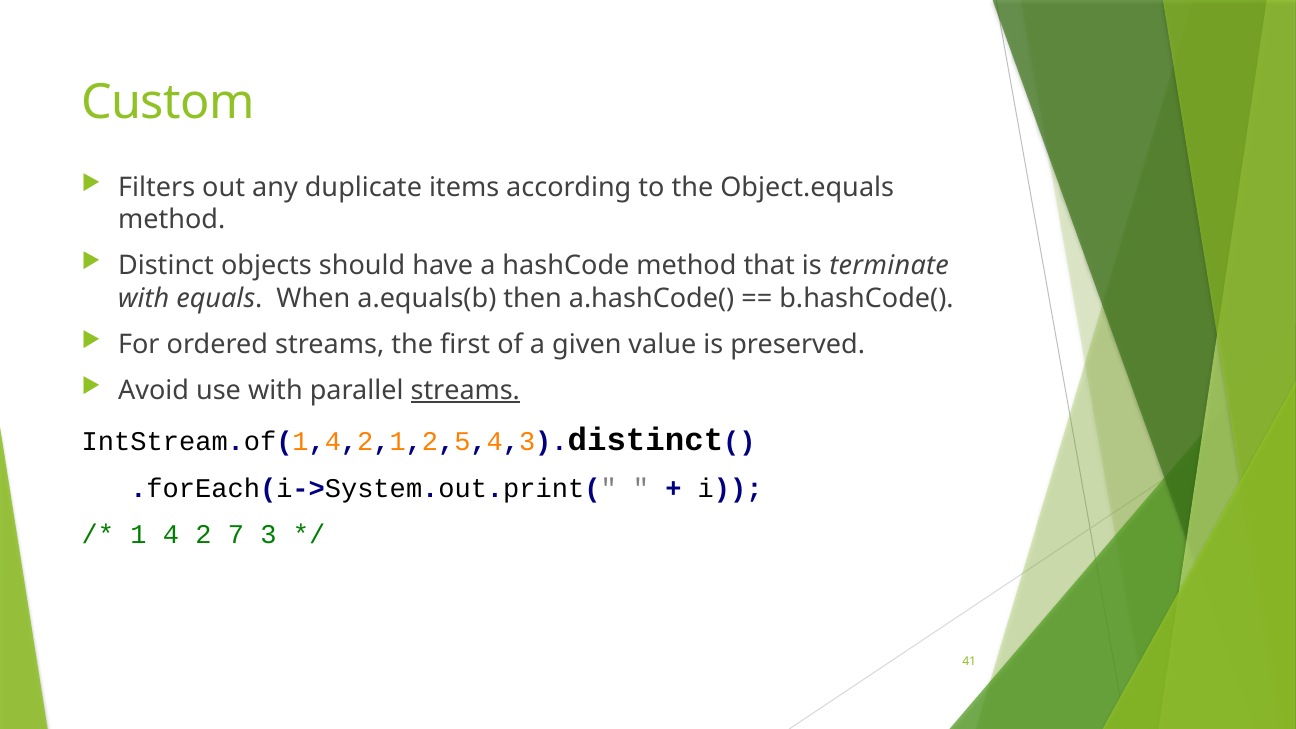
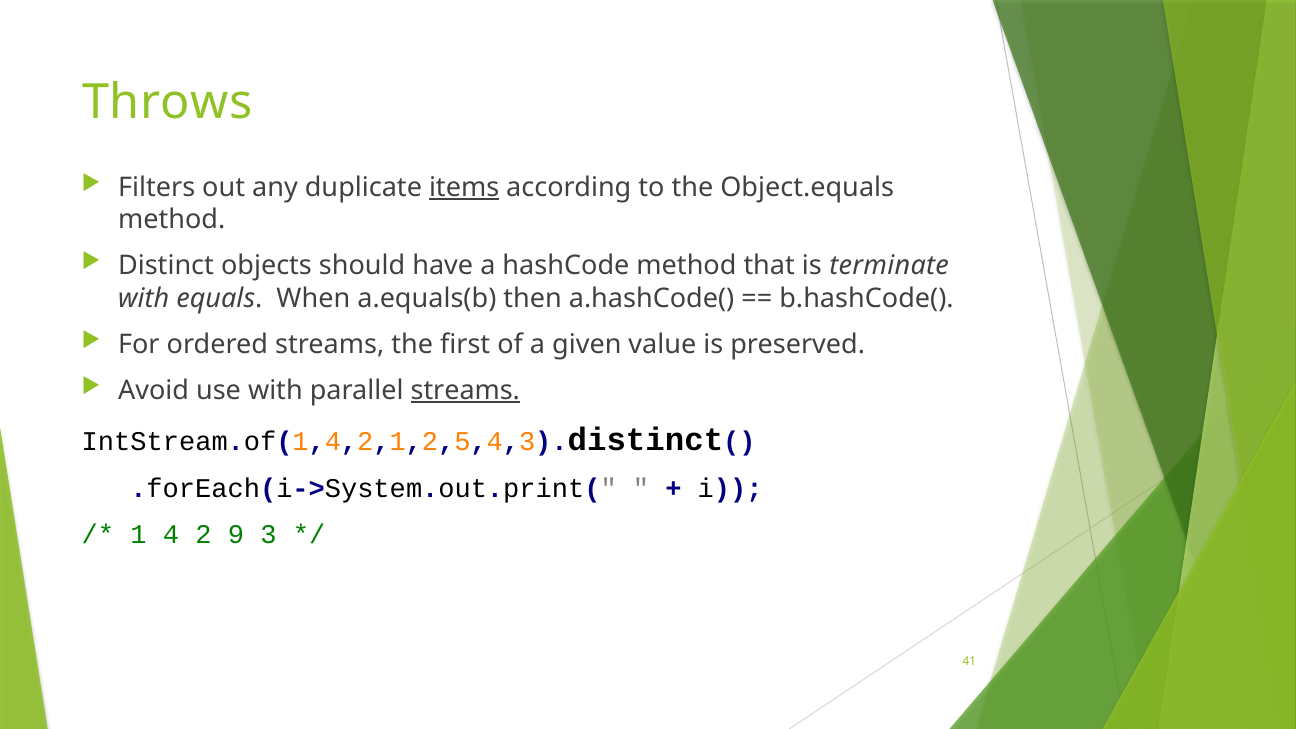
Custom: Custom -> Throws (168, 102)
items underline: none -> present (464, 187)
7: 7 -> 9 (236, 534)
